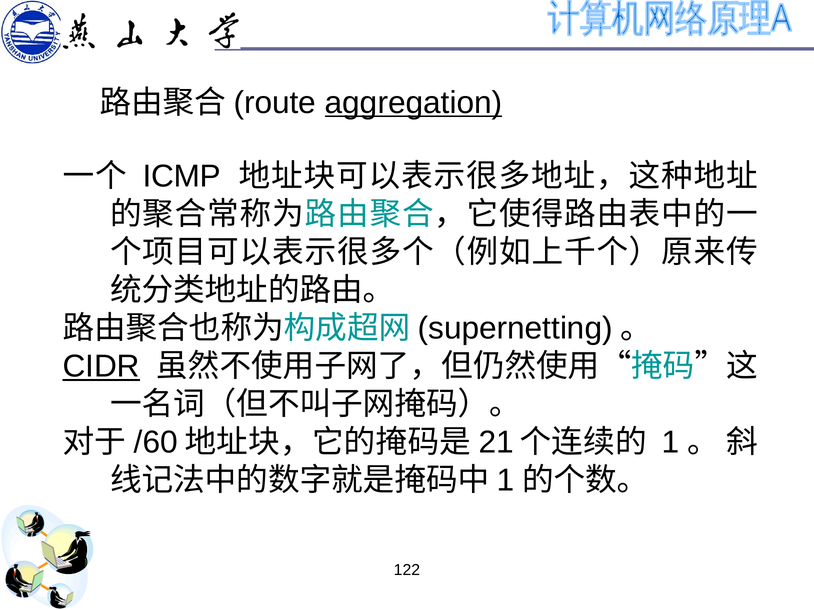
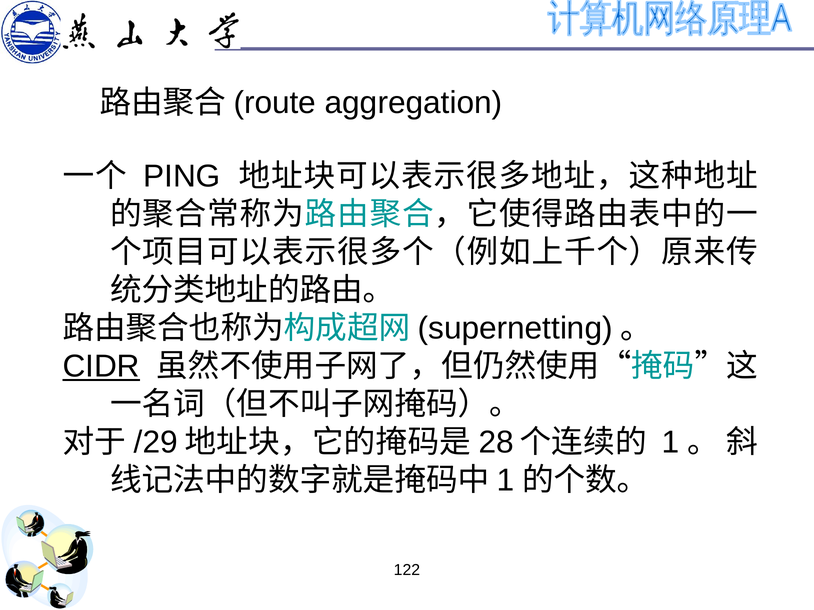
aggregation underline: present -> none (413, 103)
ICMP: ICMP -> PING (182, 177)
/60: /60 -> /29 (156, 443)
21: 21 -> 28 (496, 443)
